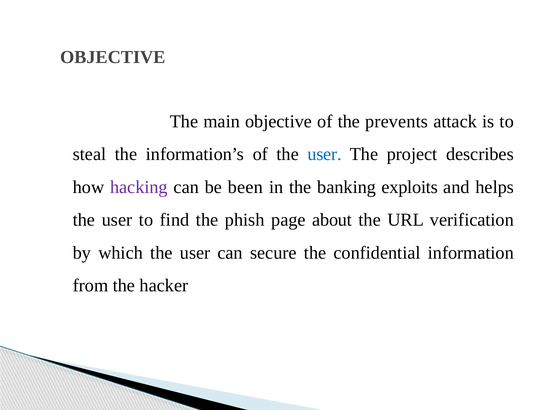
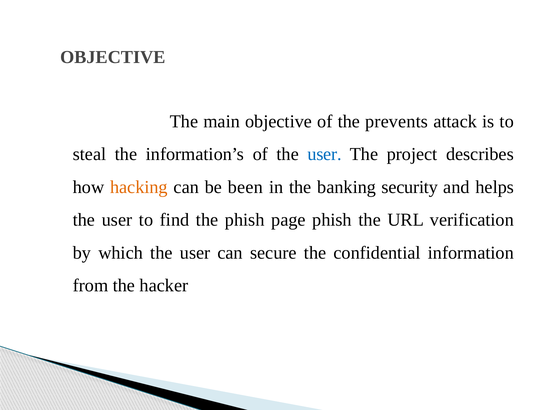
hacking colour: purple -> orange (139, 187)
exploits: exploits -> security (410, 187)
page about: about -> phish (332, 220)
